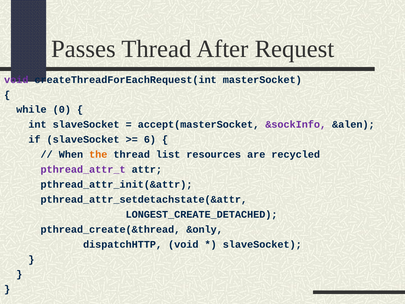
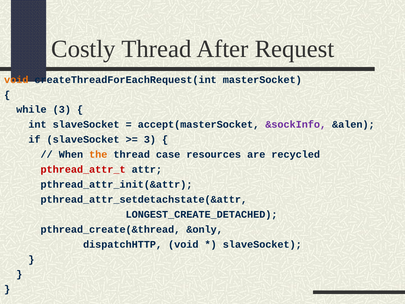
Passes: Passes -> Costly (83, 49)
void colour: purple -> orange (16, 80)
while 0: 0 -> 3 (62, 110)
6: 6 -> 3 (150, 139)
list: list -> case (168, 154)
pthread_attr_t colour: purple -> red (83, 169)
